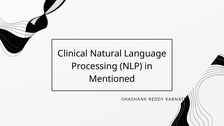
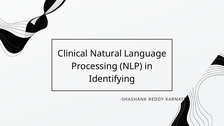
Mentioned: Mentioned -> Identifying (112, 79)
